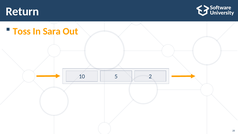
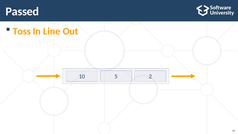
Return: Return -> Passed (22, 11)
Sara: Sara -> Line (52, 31)
